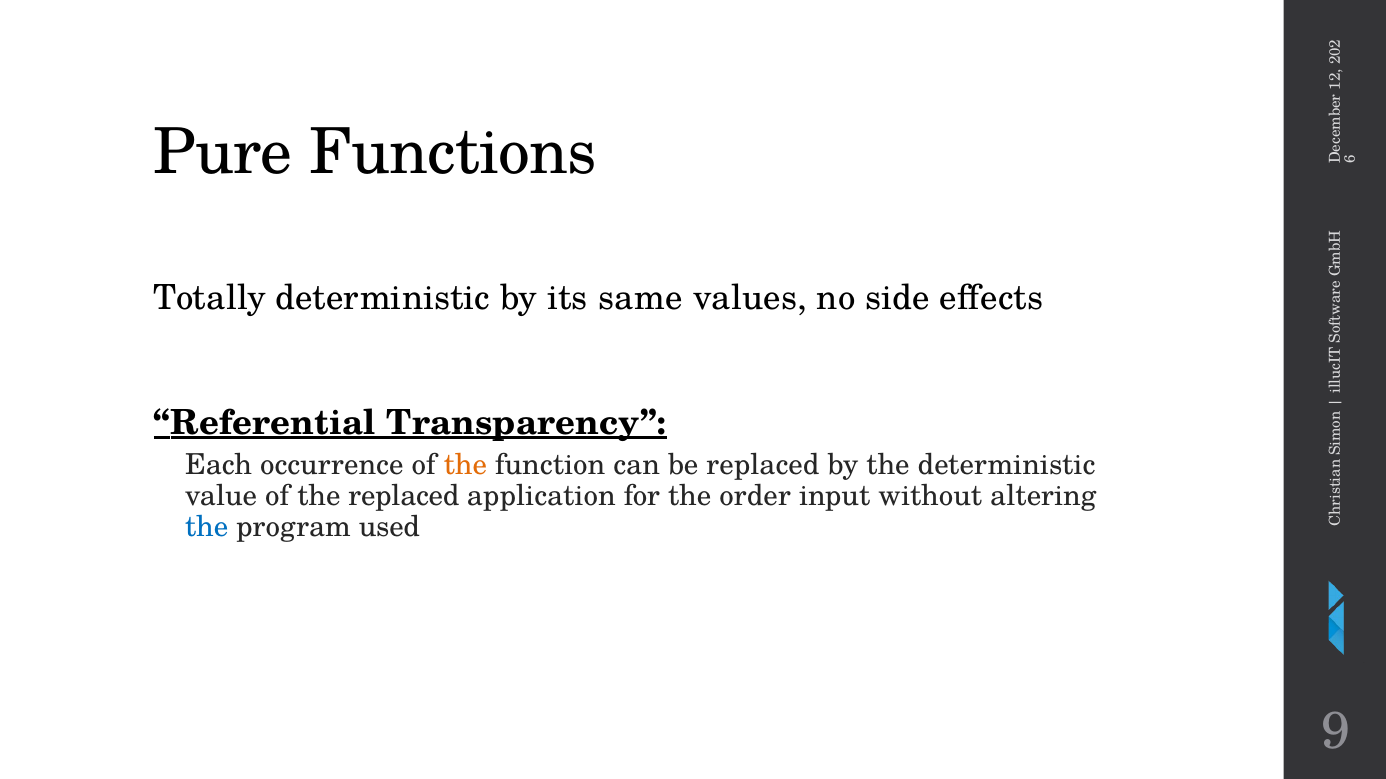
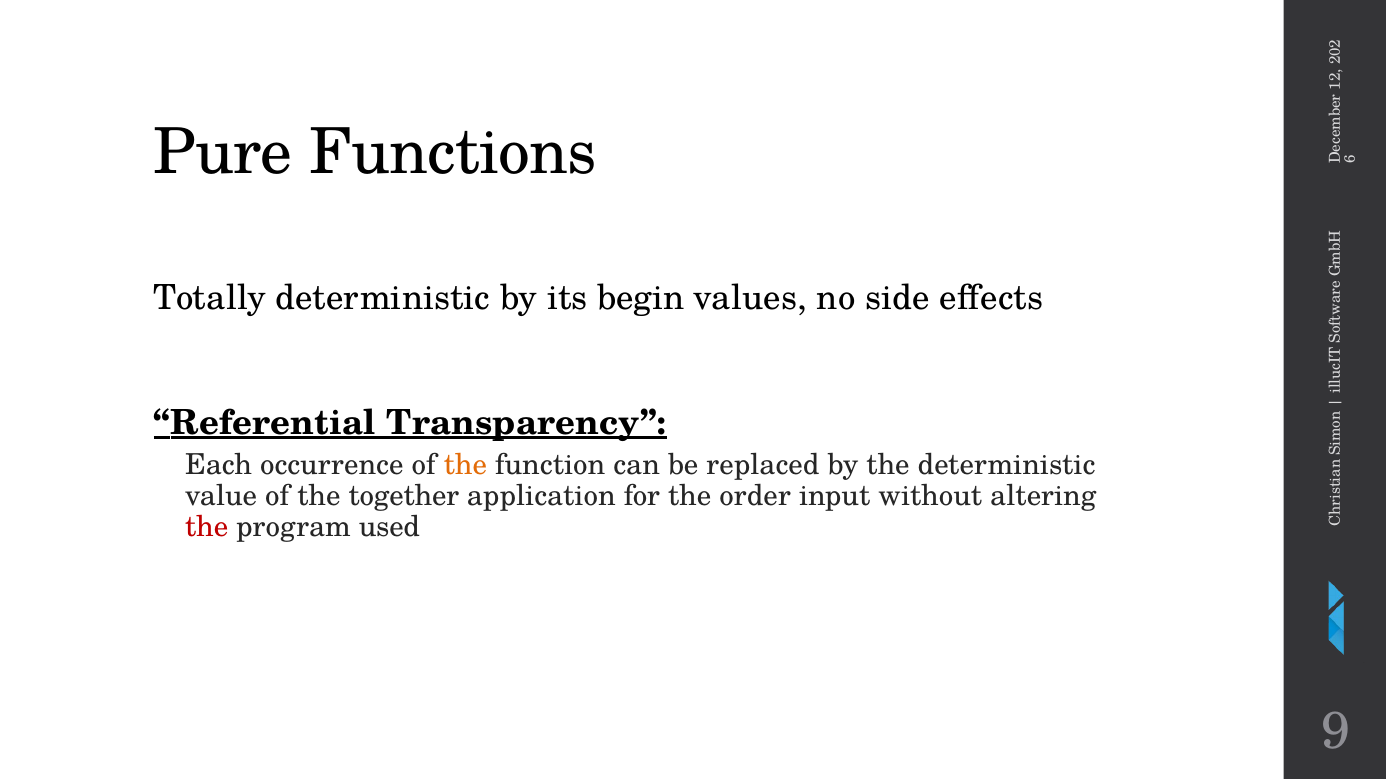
same: same -> begin (641, 298)
the replaced: replaced -> together (404, 496)
the colour: blue -> red (207, 528)
